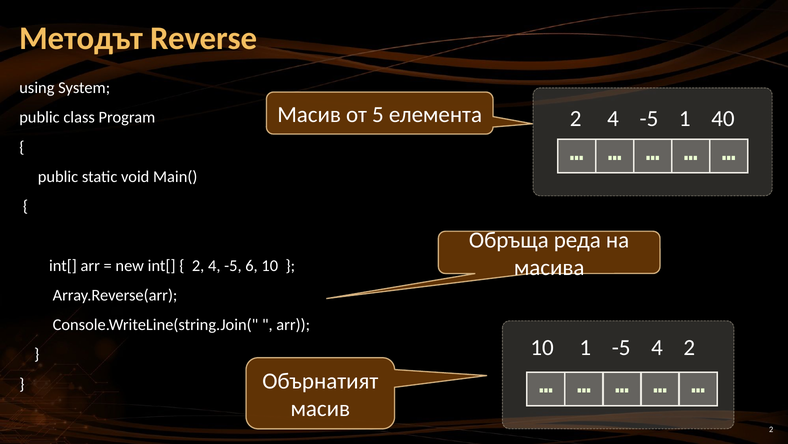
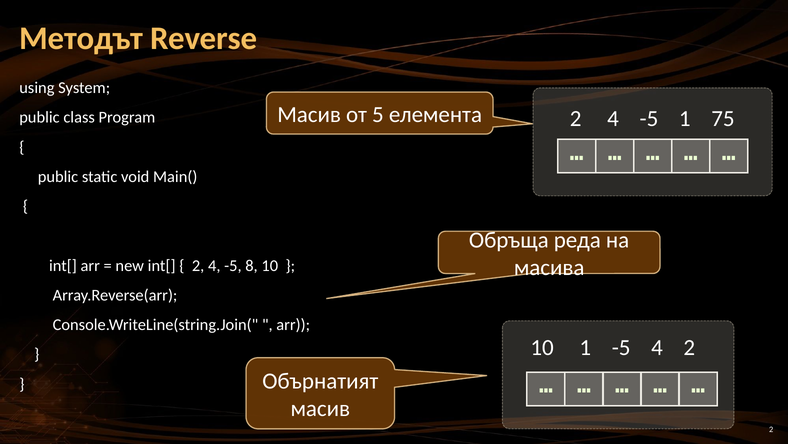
40: 40 -> 75 (723, 118)
6: 6 -> 8 (251, 265)
